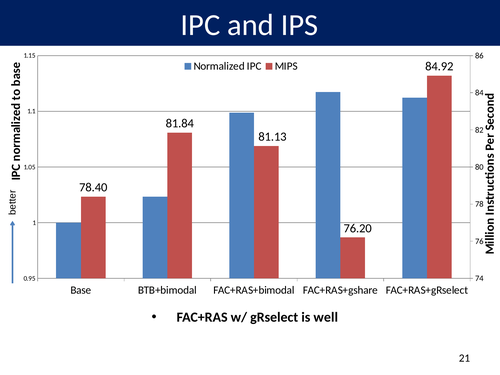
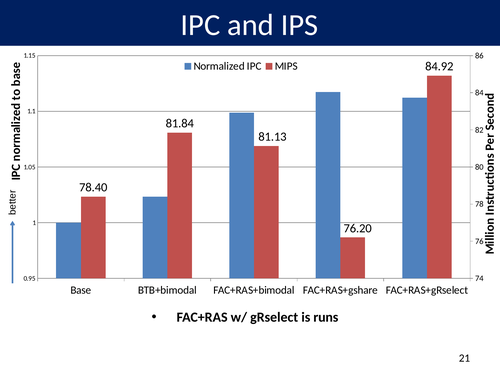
well: well -> runs (326, 317)
